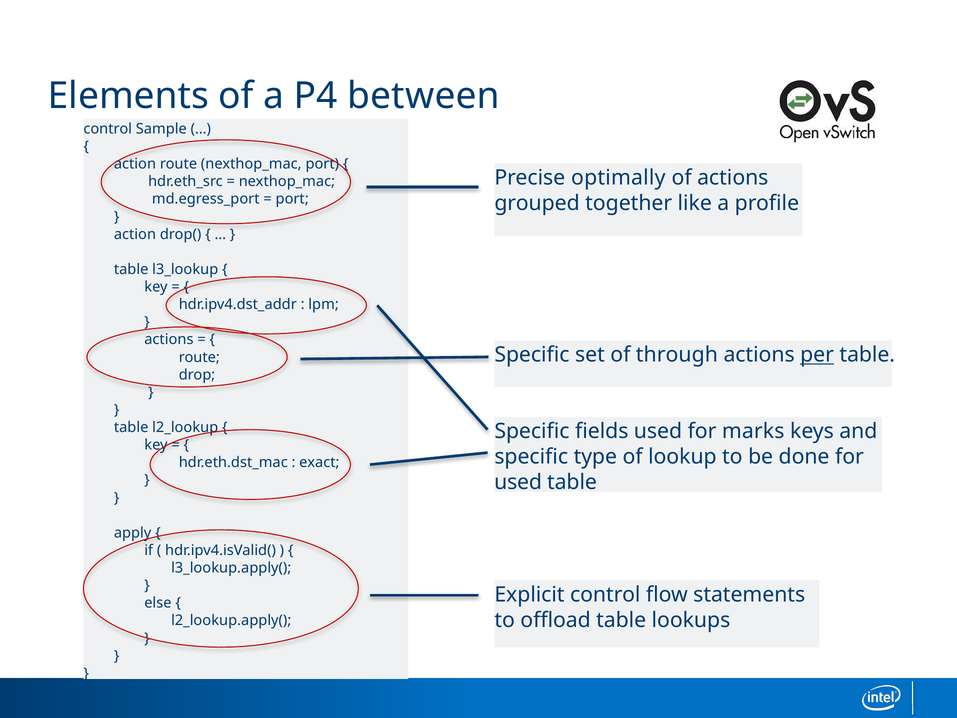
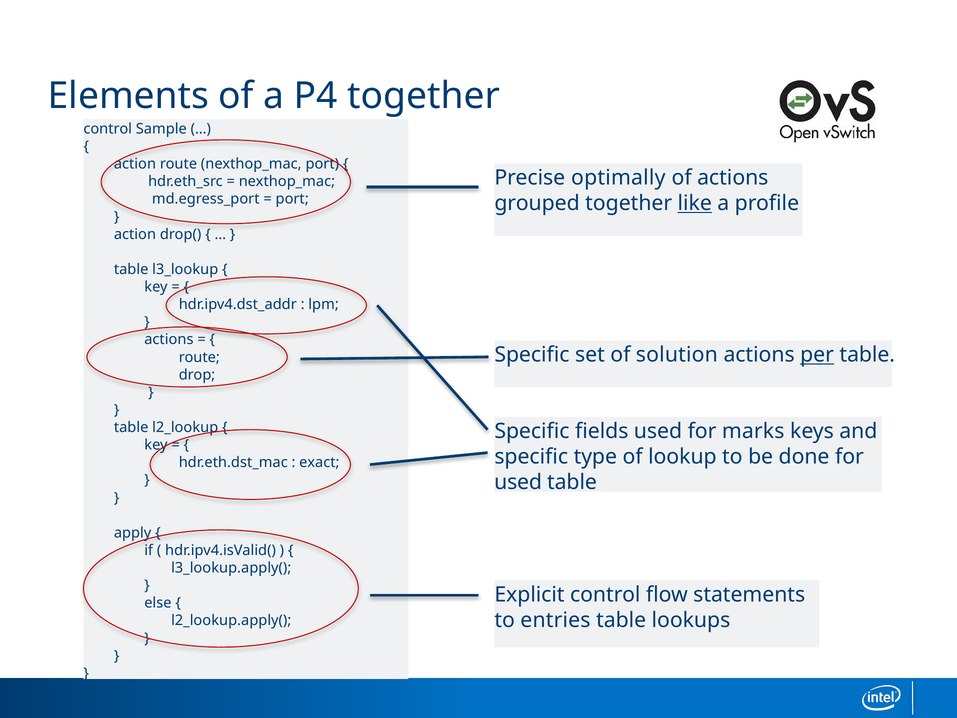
between: between -> together (424, 96)
like underline: none -> present (695, 203)
through: through -> solution (677, 355)
offload: offload -> entries (555, 620)
